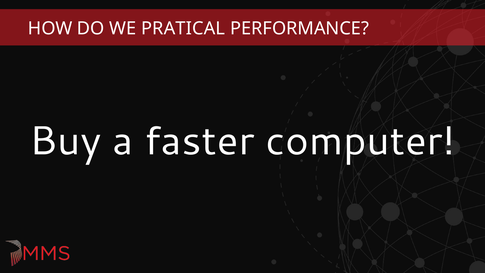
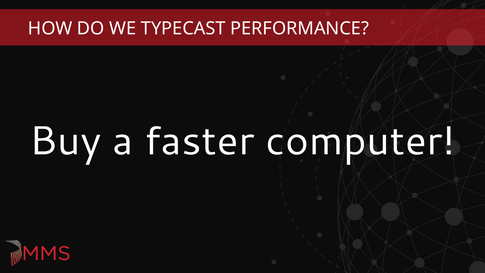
PRATICAL: PRATICAL -> TYPECAST (183, 29)
